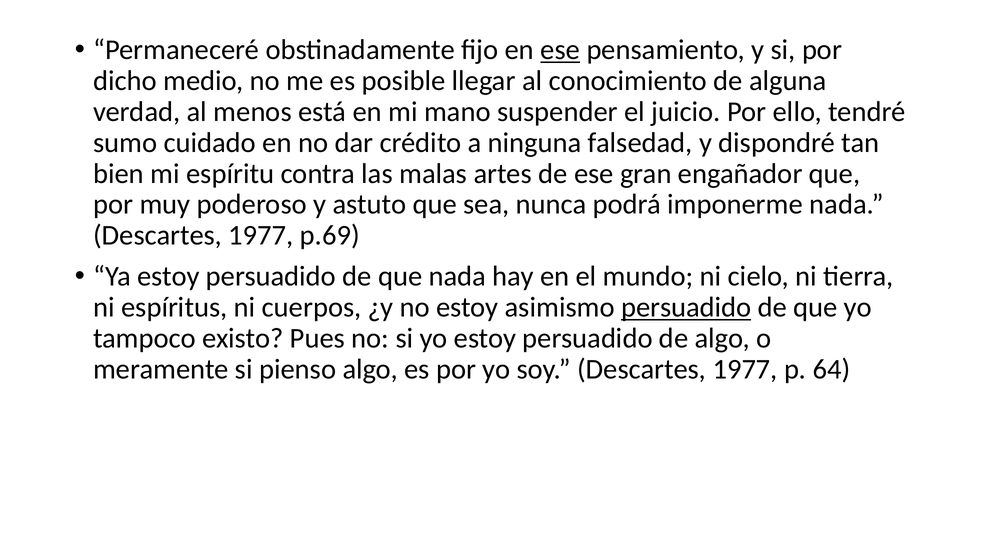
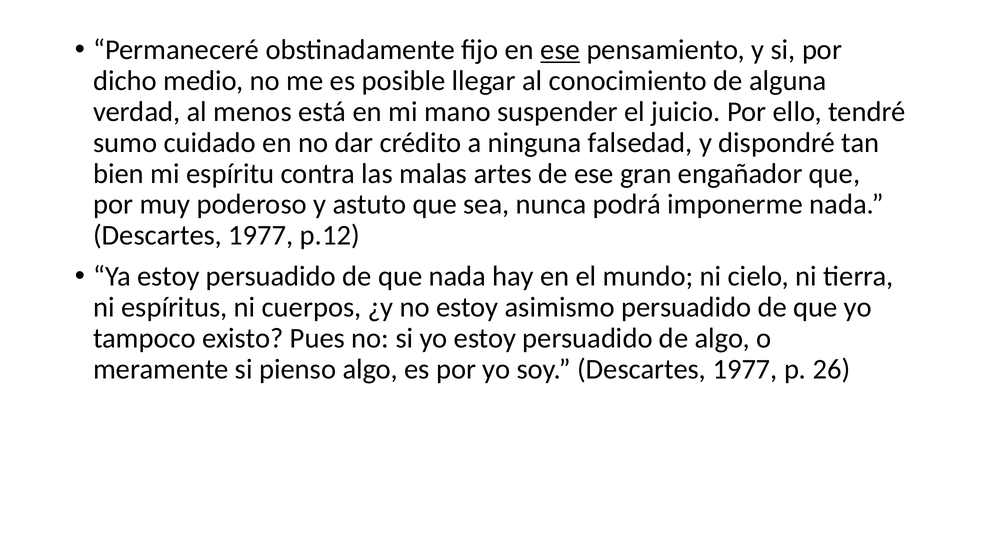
p.69: p.69 -> p.12 (330, 235)
persuadido underline: present -> none (686, 307)
64: 64 -> 26 (832, 369)
